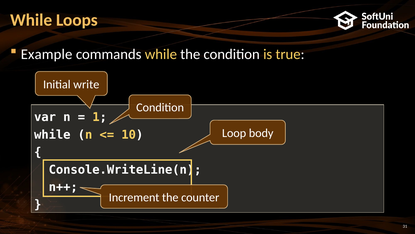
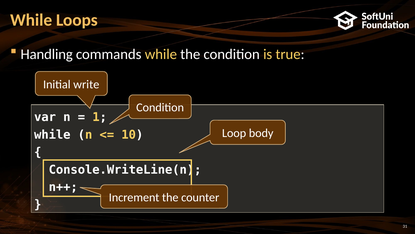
Example: Example -> Handling (47, 54)
